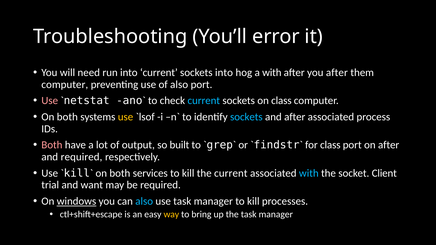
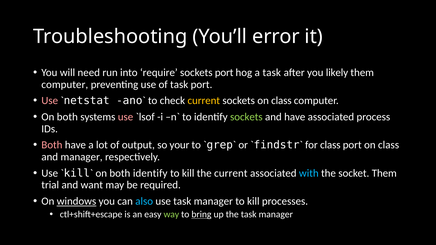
into current: current -> require (159, 73)
sockets into: into -> port (224, 73)
a with: with -> task (272, 73)
you after: after -> likely (337, 73)
of also: also -> task (179, 85)
current colour: light blue -> yellow (204, 101)
use colour: yellow -> pink (126, 117)
sockets colour: light blue -> light green (246, 117)
and after: after -> have (295, 117)
built: built -> your (179, 145)
port on after: after -> class (389, 145)
and required: required -> manager (82, 157)
both services: services -> identify (150, 173)
socket Client: Client -> Them (384, 173)
way colour: yellow -> light green (171, 215)
bring underline: none -> present (201, 215)
